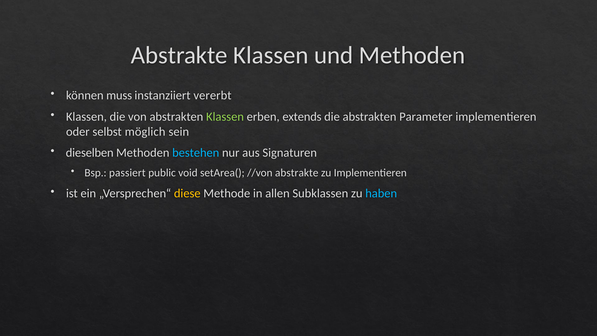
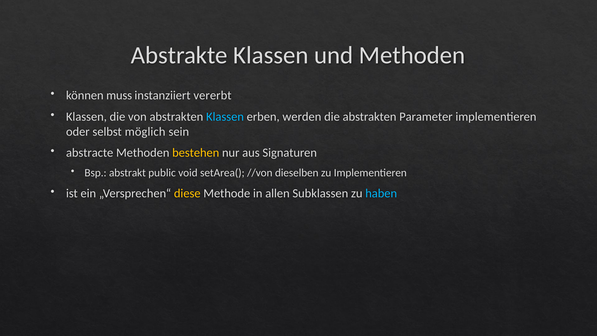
Klassen colour: light green -> light blue (225, 117)
extends: extends -> werden (302, 117)
dieselben: dieselben -> abstracte (90, 153)
bestehen colour: light blue -> yellow (196, 153)
passiert: passiert -> abstrakt (127, 173)
//von abstrakte: abstrakte -> dieselben (297, 173)
